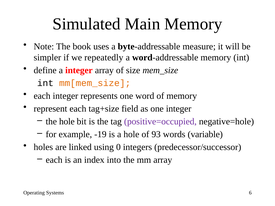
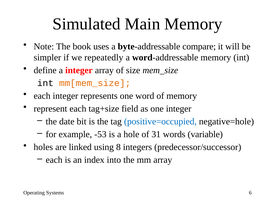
measure: measure -> compare (199, 46)
the hole: hole -> date (67, 122)
positive=occupied colour: purple -> blue (160, 122)
-19: -19 -> -53 (100, 134)
93: 93 -> 31 (156, 134)
0: 0 -> 8 (118, 147)
